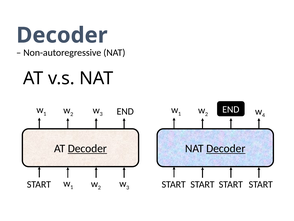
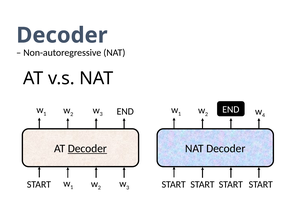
Decoder underline: present -> none (226, 148)
